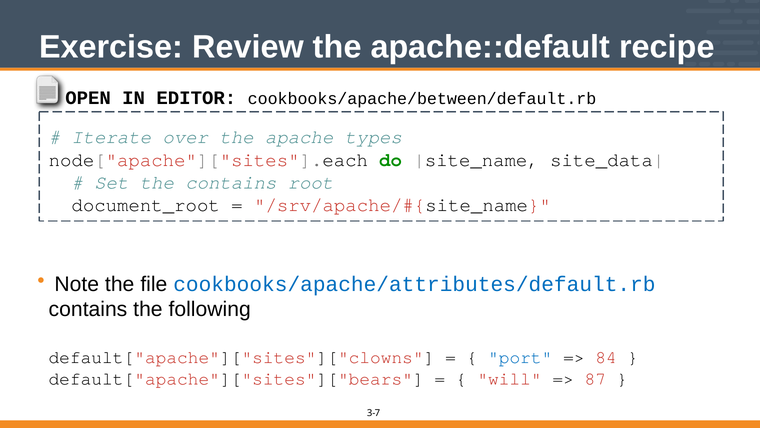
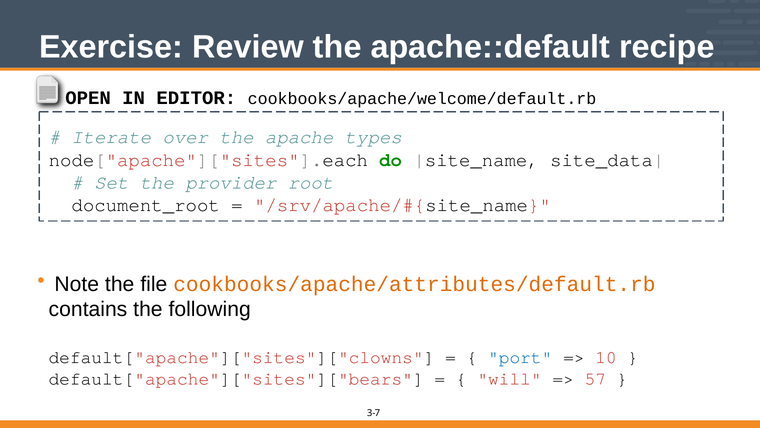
cookbooks/apache/between/default.rb: cookbooks/apache/between/default.rb -> cookbooks/apache/welcome/default.rb (422, 98)
the contains: contains -> provider (231, 182)
cookbooks/apache/attributes/default.rb colour: blue -> orange (414, 284)
84: 84 -> 10 (606, 357)
87: 87 -> 57 (595, 378)
